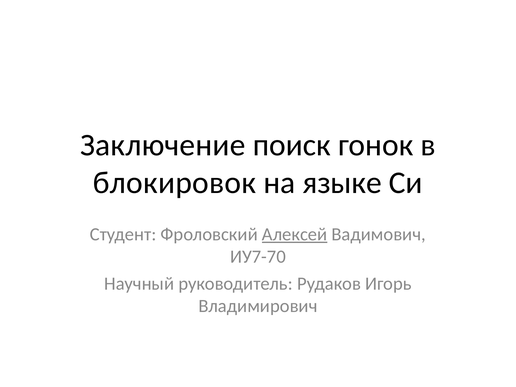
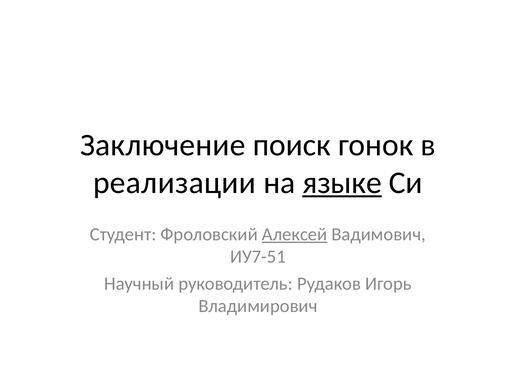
блокировок: блокировок -> реализации (174, 183)
языке underline: none -> present (342, 183)
ИУ7-70: ИУ7-70 -> ИУ7-51 (258, 257)
